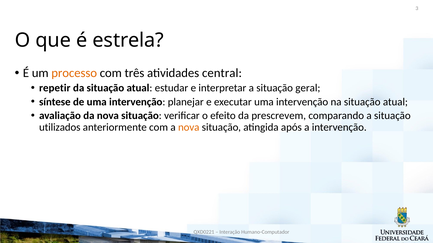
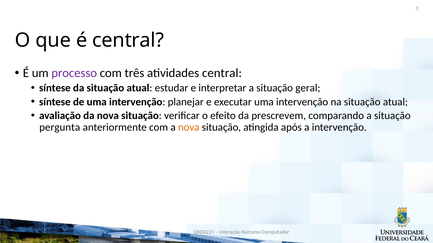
é estrela: estrela -> central (128, 40)
processo colour: orange -> purple (74, 73)
repetir: repetir -> síntese (55, 88)
utilizados: utilizados -> pergunta (60, 128)
